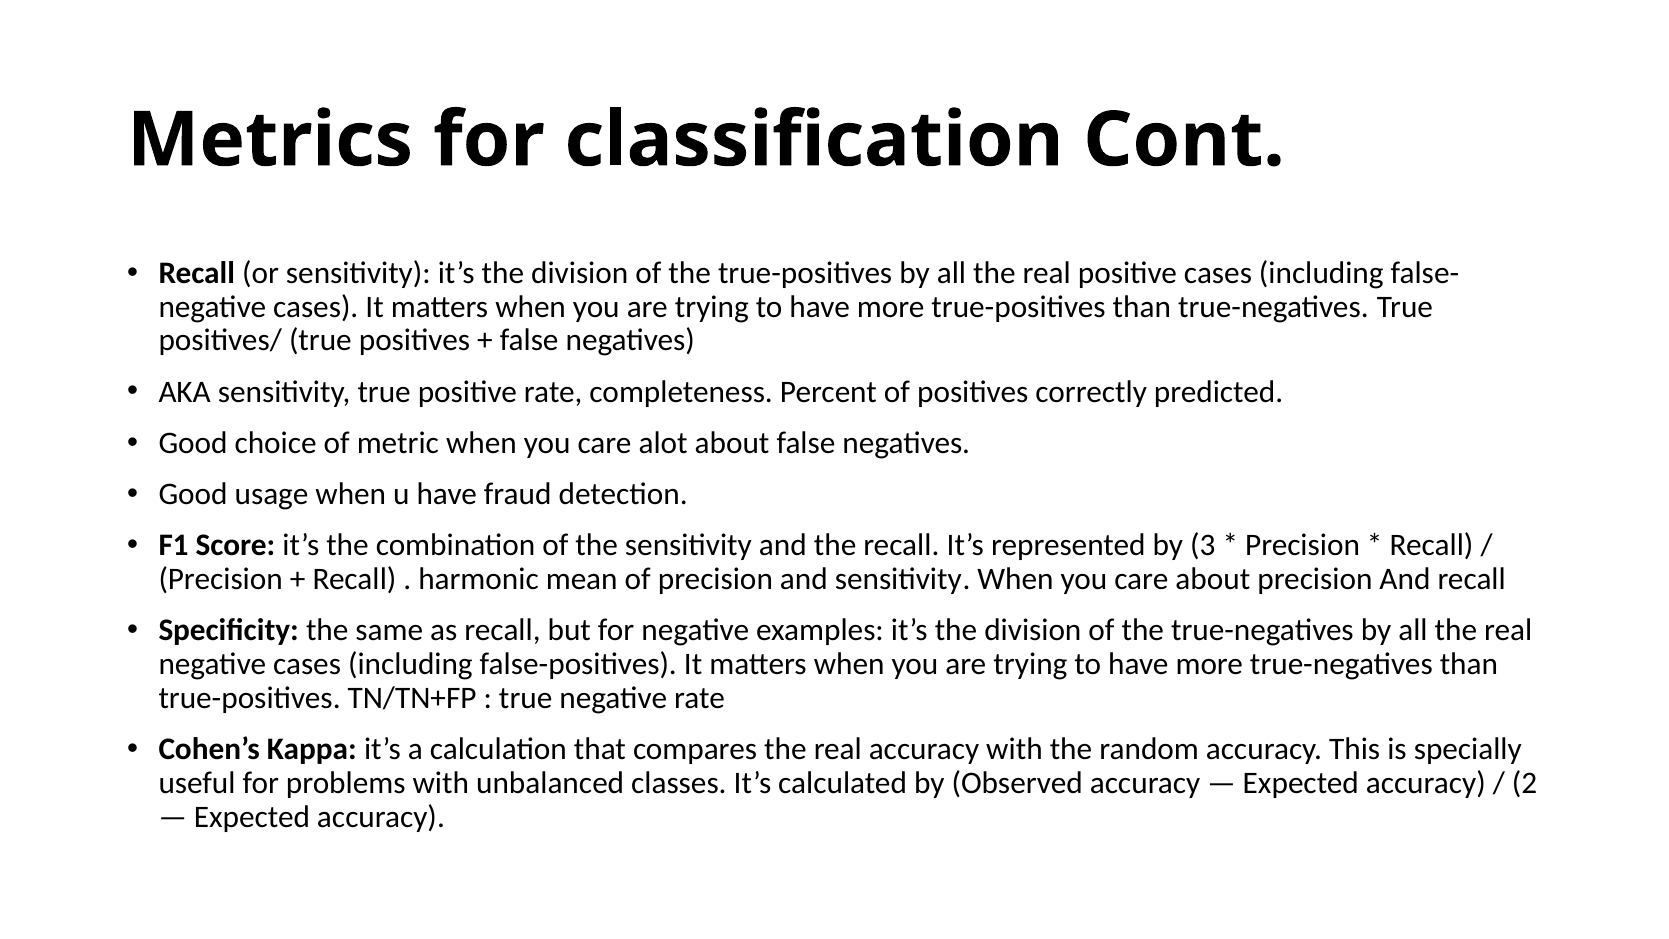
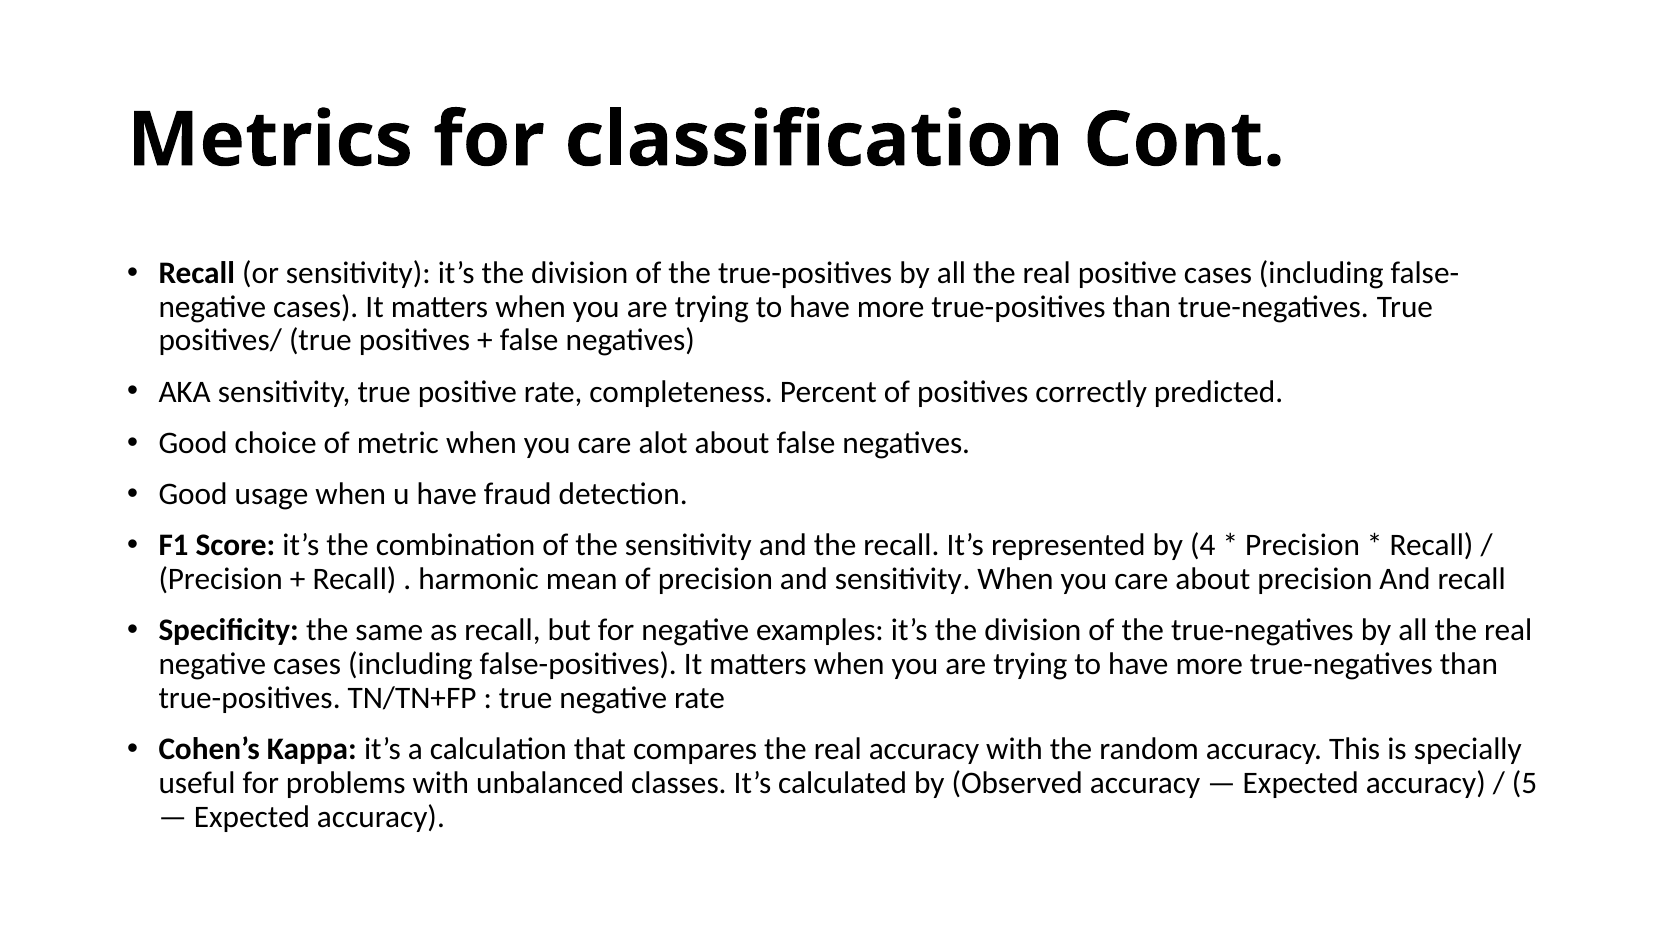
3: 3 -> 4 (1203, 545)
2: 2 -> 5 (1525, 783)
